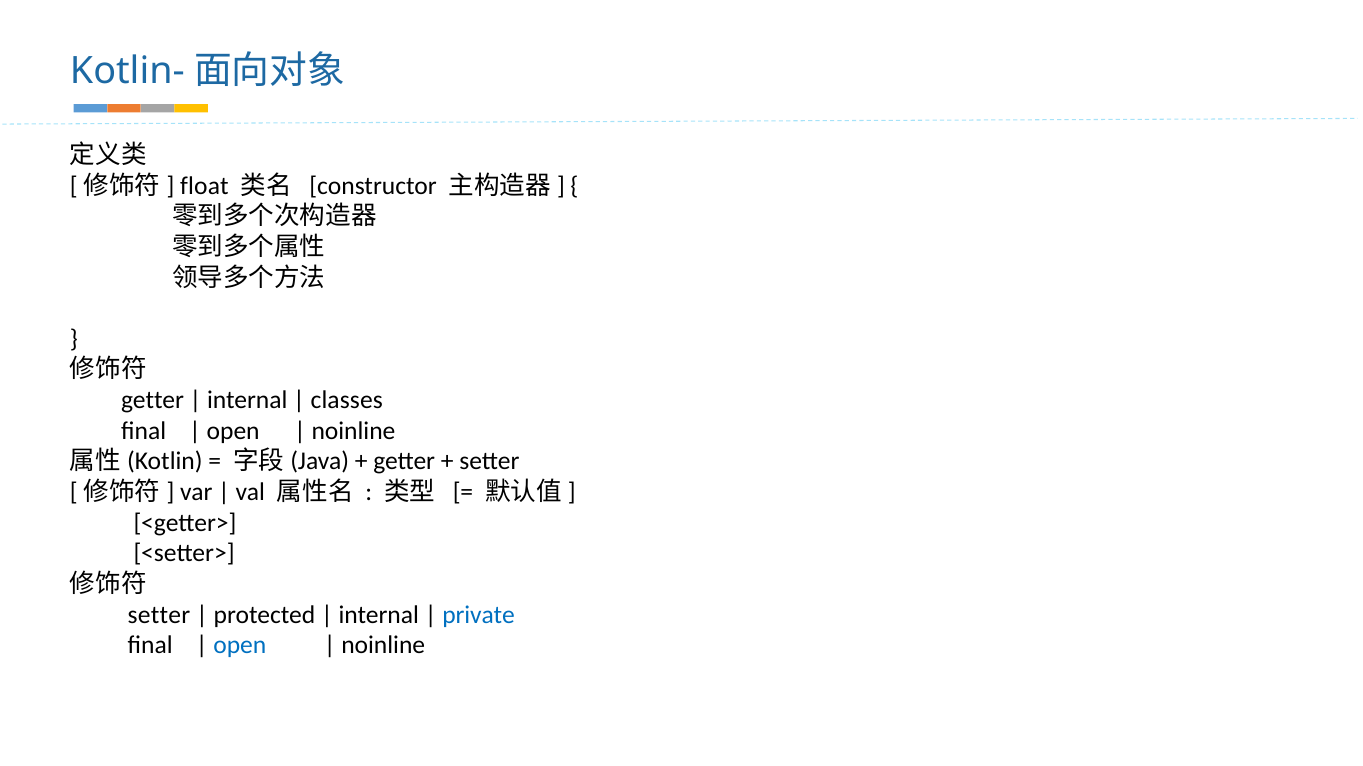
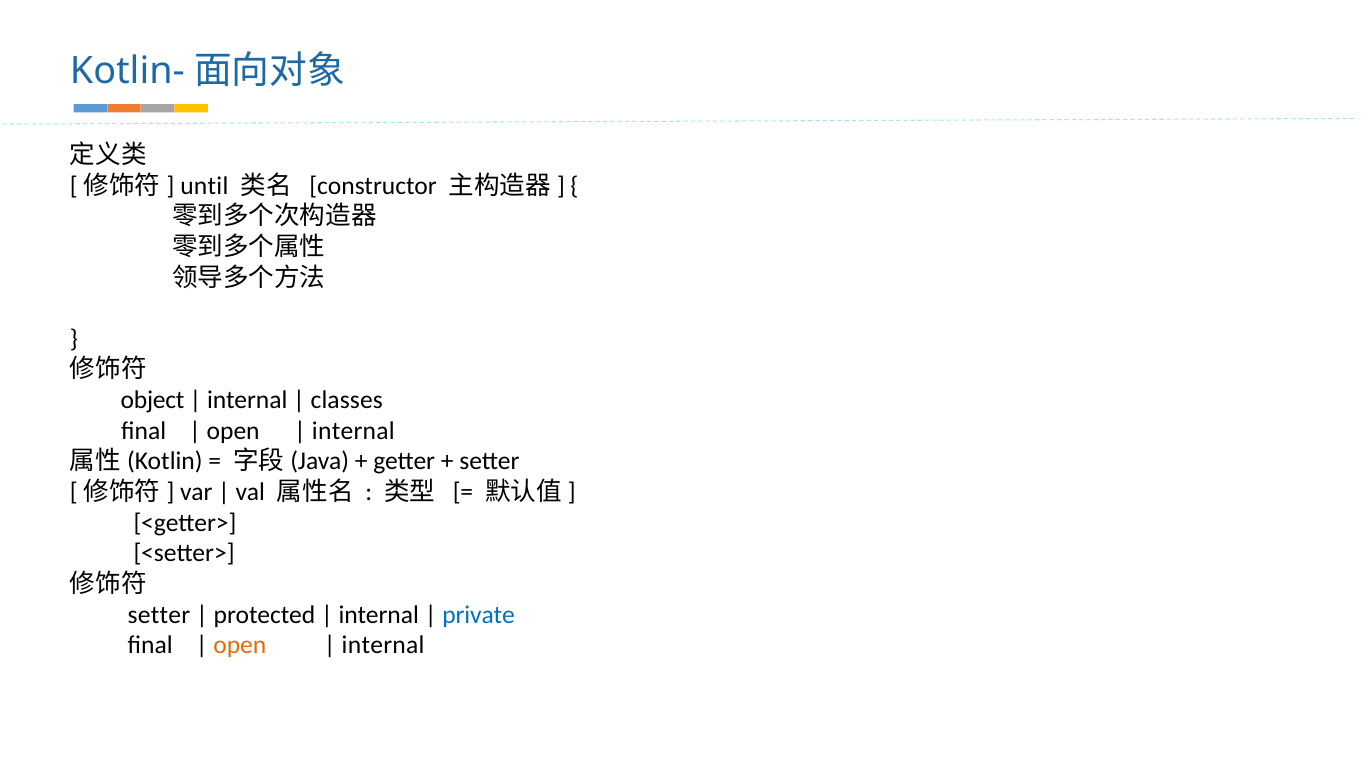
float: float -> until (204, 186)
getter: getter -> object (153, 401)
noinline: noinline -> internal (353, 431)
open colour: blue -> orange (240, 646)
noinline: noinline -> internal (383, 646)
